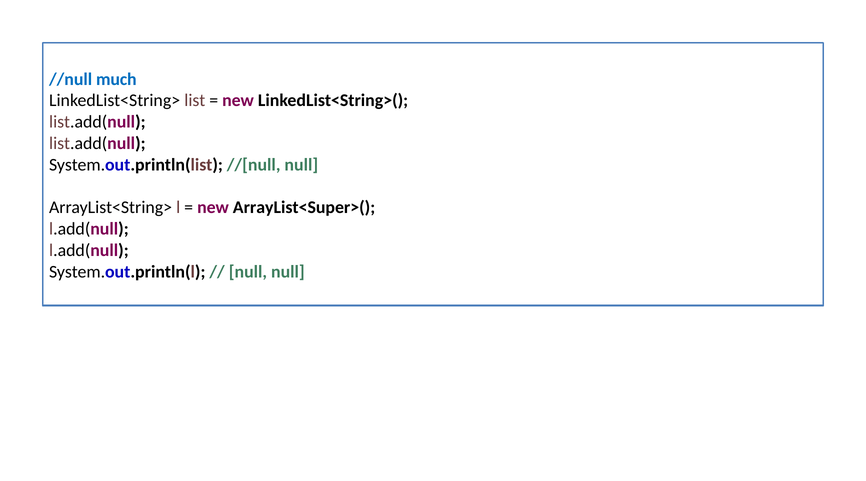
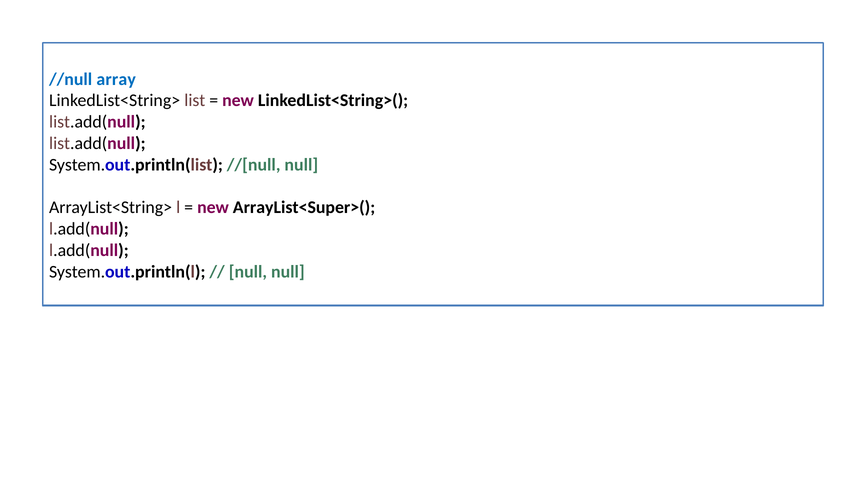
much: much -> array (116, 79)
